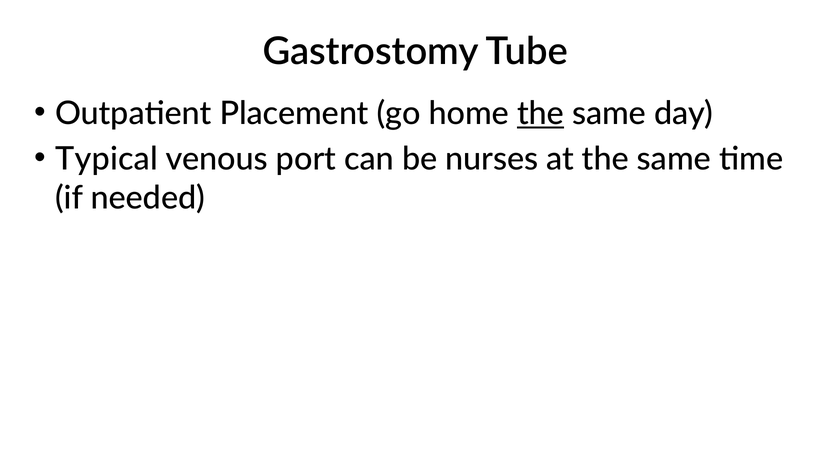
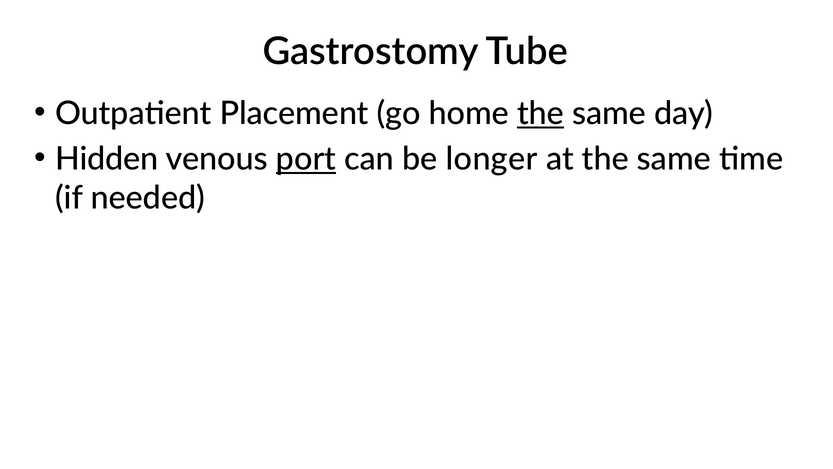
Typical: Typical -> Hidden (107, 159)
port underline: none -> present (306, 159)
nurses: nurses -> longer (492, 159)
